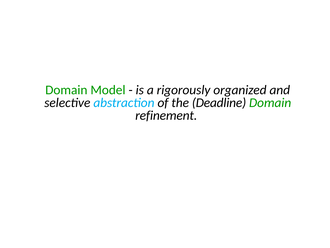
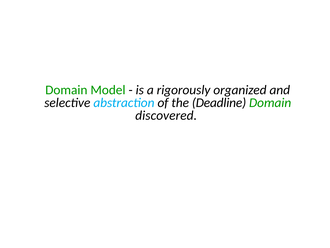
refinement: refinement -> discovered (166, 115)
